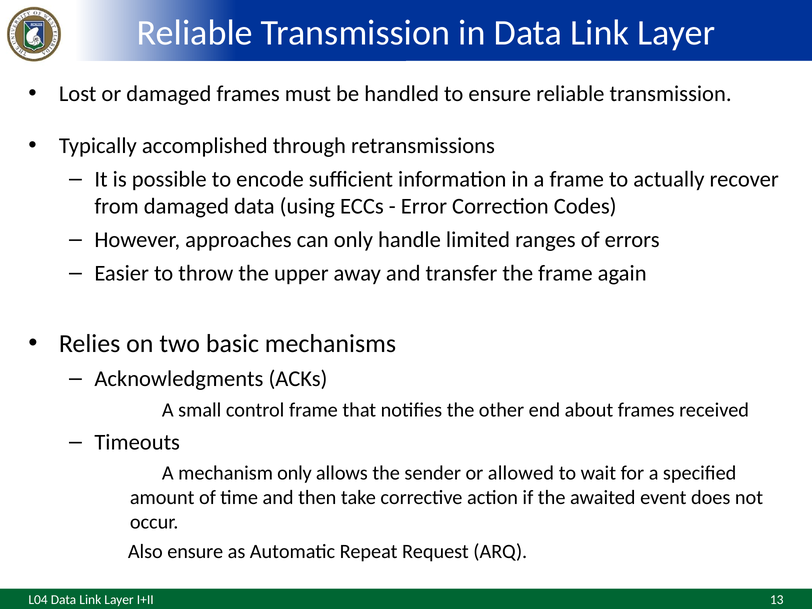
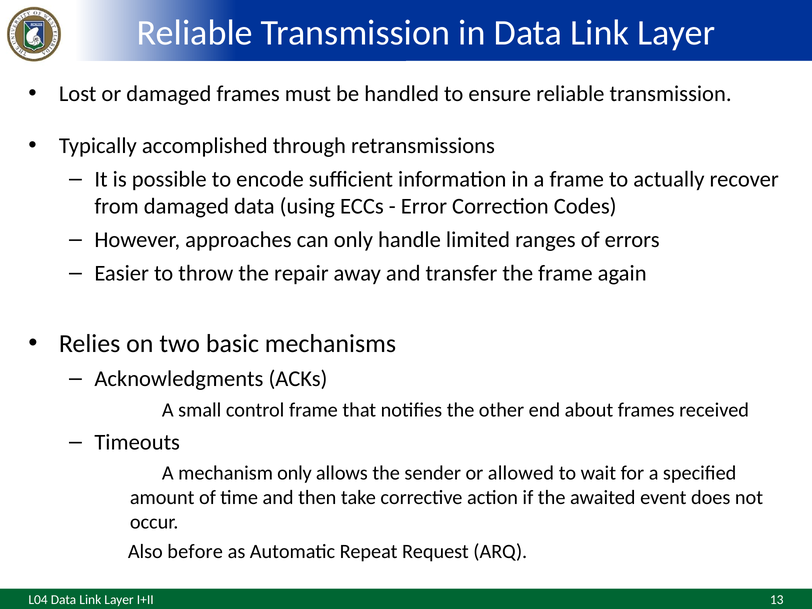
upper: upper -> repair (301, 273)
Also ensure: ensure -> before (195, 552)
